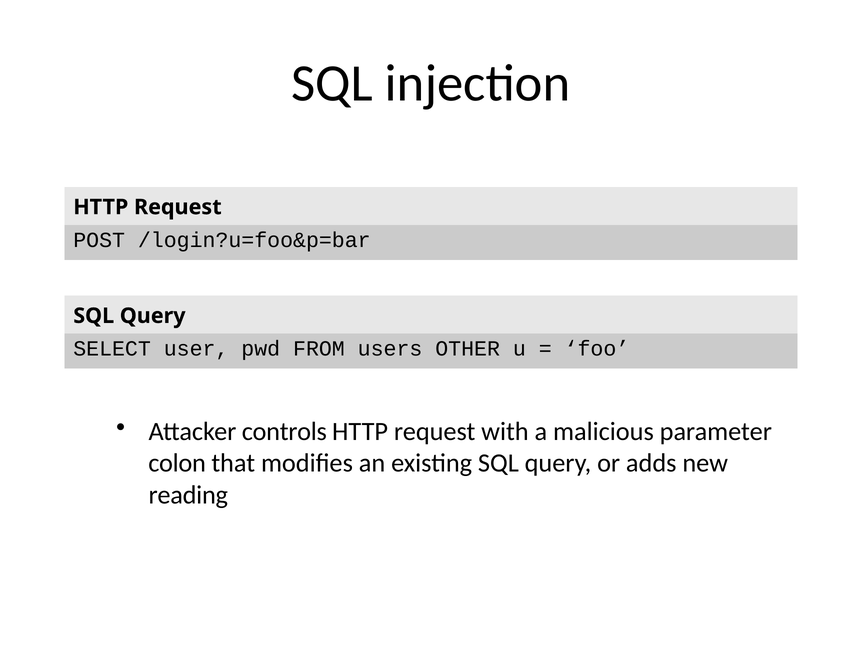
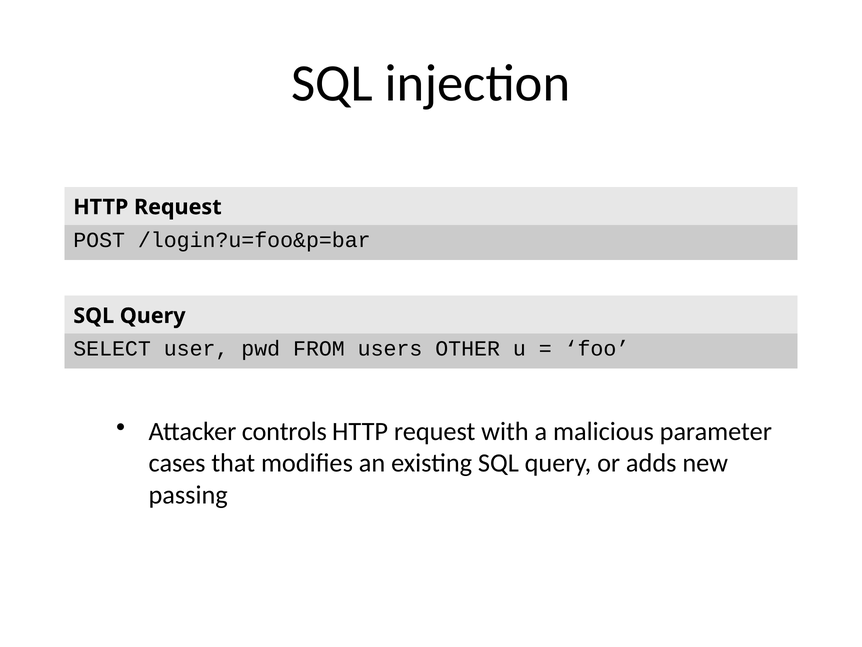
colon: colon -> cases (177, 463)
reading: reading -> passing (188, 494)
